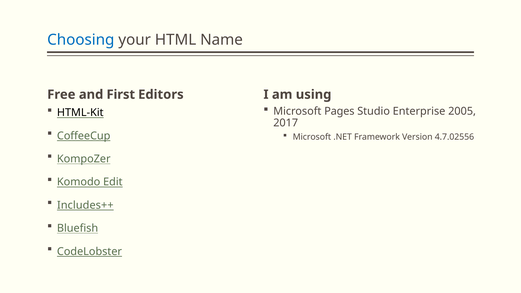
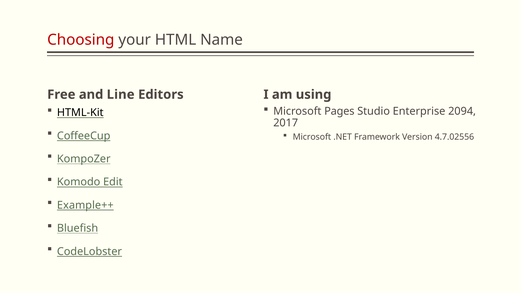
Choosing colour: blue -> red (81, 40)
First: First -> Line (121, 95)
2005: 2005 -> 2094 (462, 111)
Includes++: Includes++ -> Example++ (85, 205)
